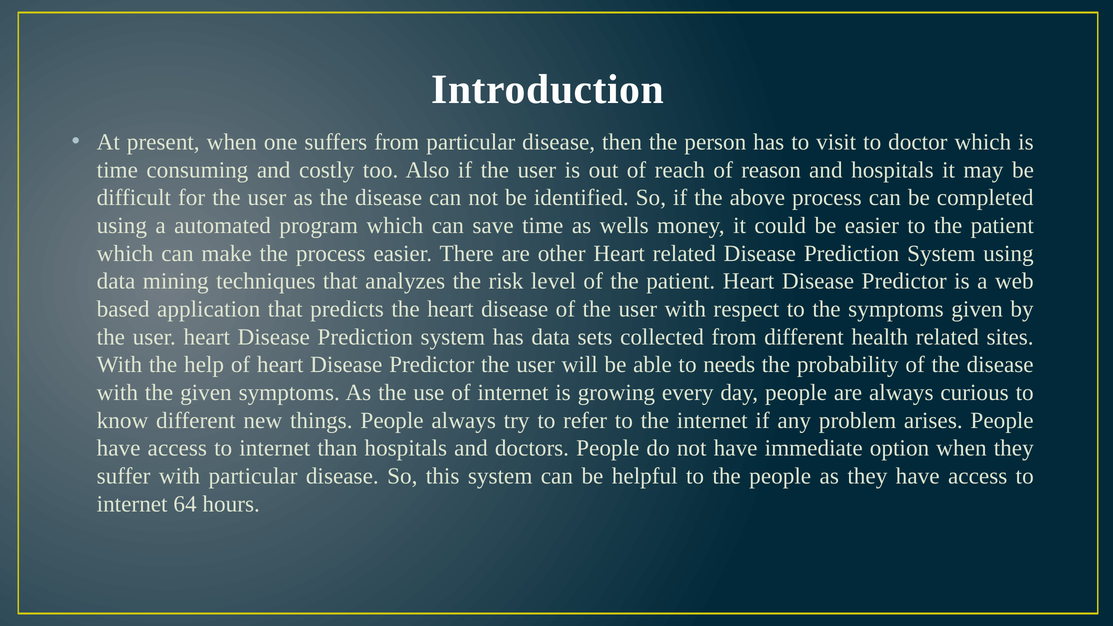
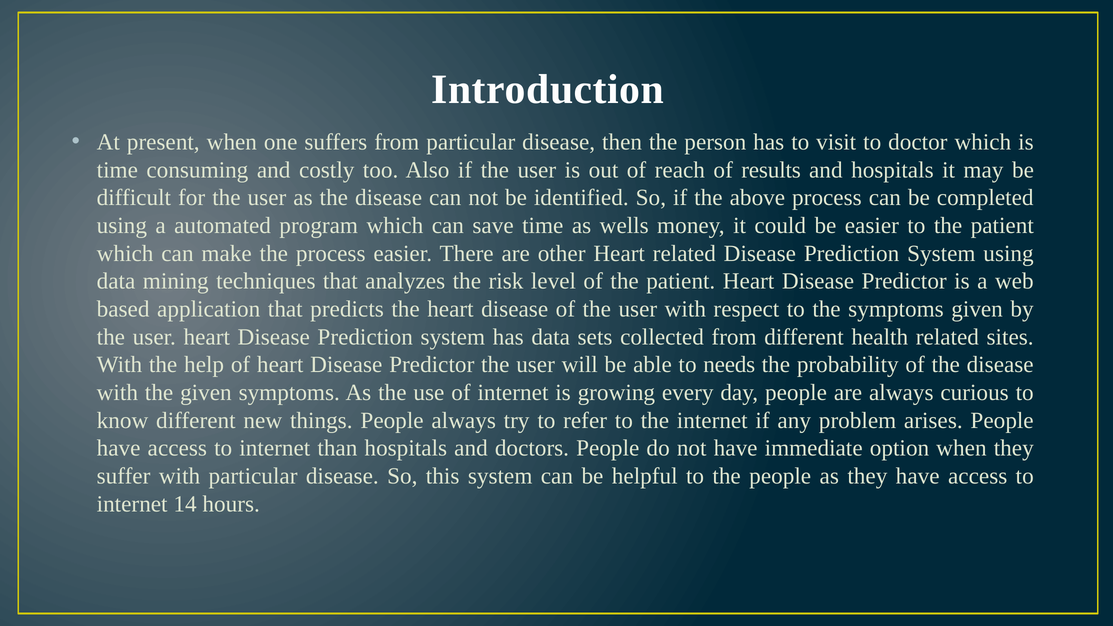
reason: reason -> results (771, 170)
64: 64 -> 14 (185, 504)
